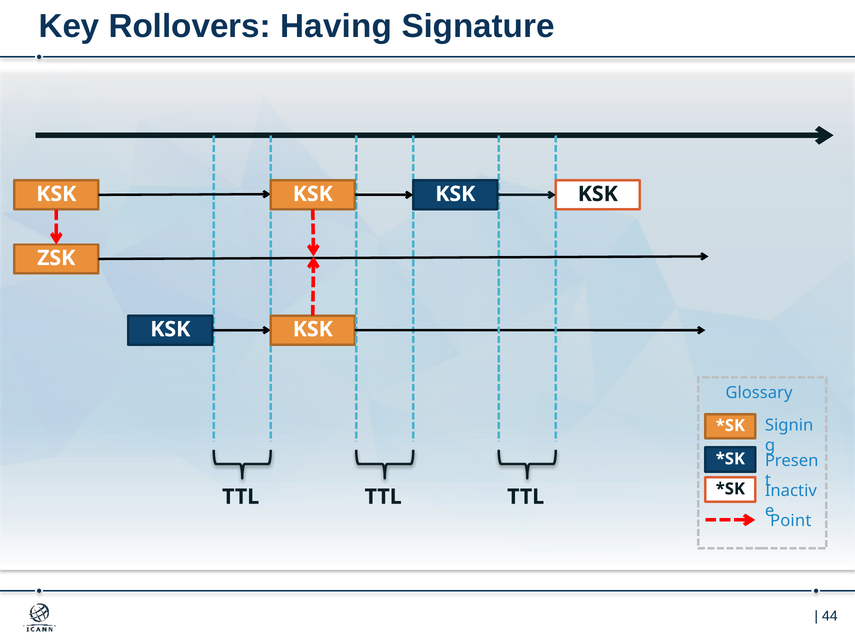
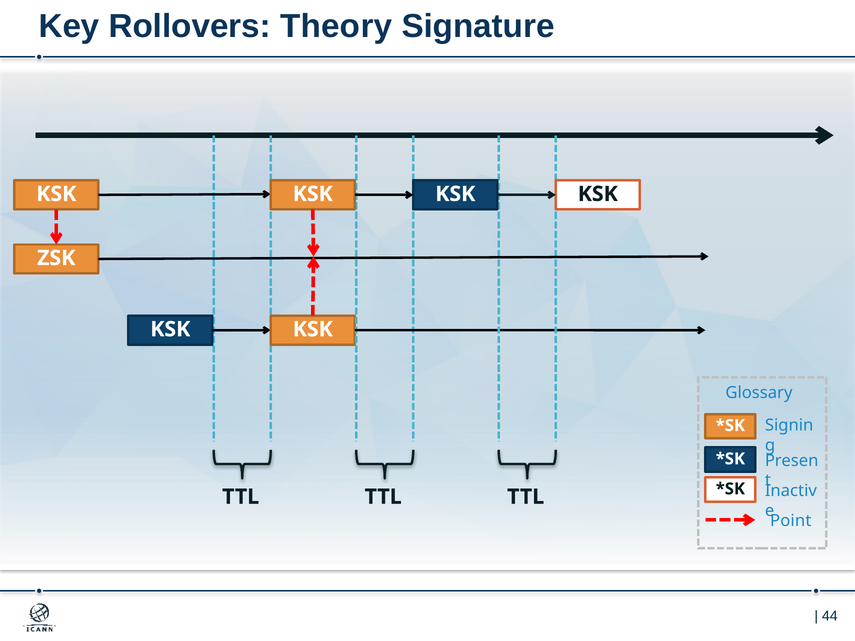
Having: Having -> Theory (336, 26)
